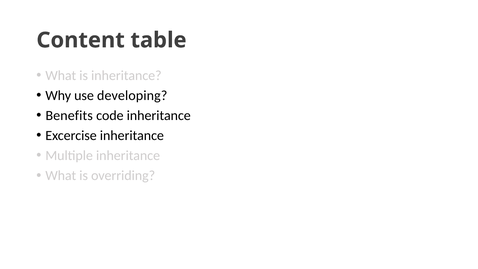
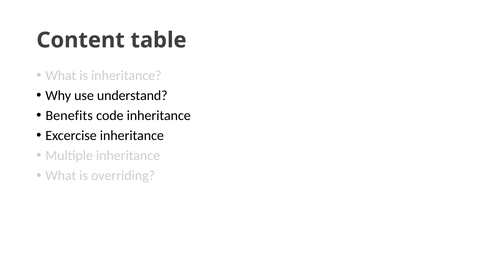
developing: developing -> understand (132, 95)
